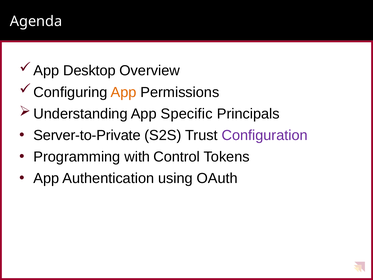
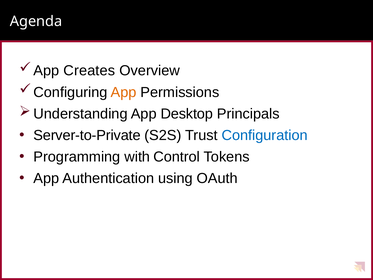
Desktop: Desktop -> Creates (89, 71)
Specific: Specific -> Desktop (187, 114)
Configuration colour: purple -> blue (265, 135)
